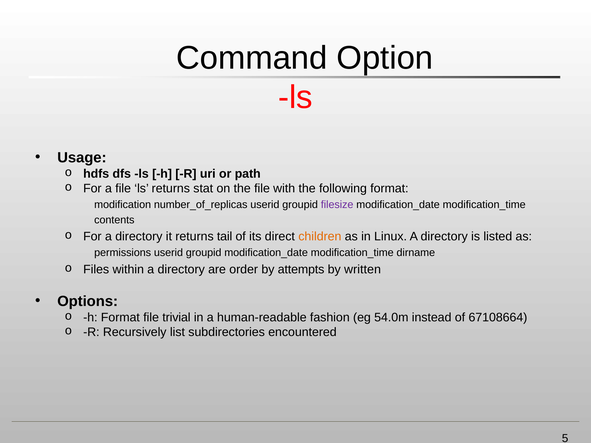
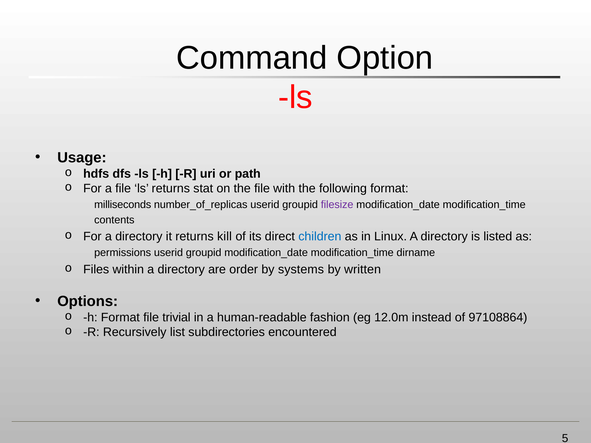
modification: modification -> milliseconds (123, 205)
tail: tail -> kill (224, 237)
children colour: orange -> blue (320, 237)
attempts: attempts -> systems (301, 270)
54.0m: 54.0m -> 12.0m (391, 317)
67108664: 67108664 -> 97108864 (498, 317)
